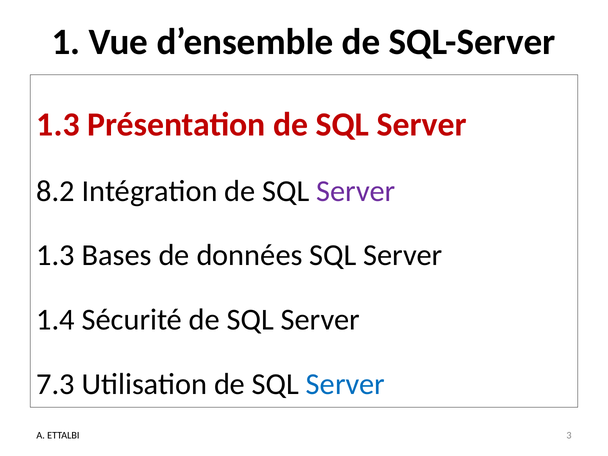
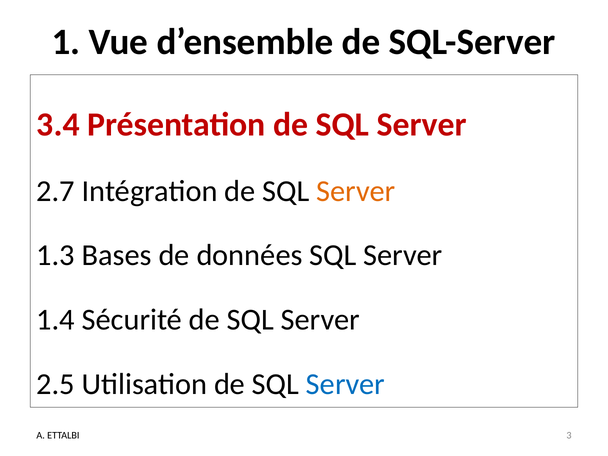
1.3: 1.3 -> 3.4 (58, 125)
8.2: 8.2 -> 2.7 (56, 191)
Server colour: purple -> orange (356, 191)
7.3: 7.3 -> 2.5 (56, 384)
